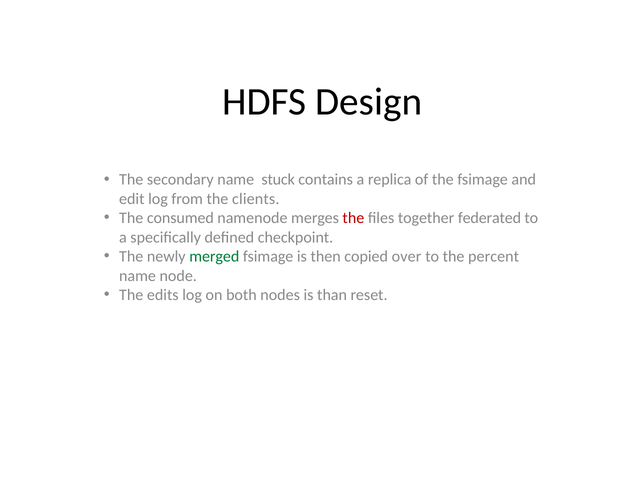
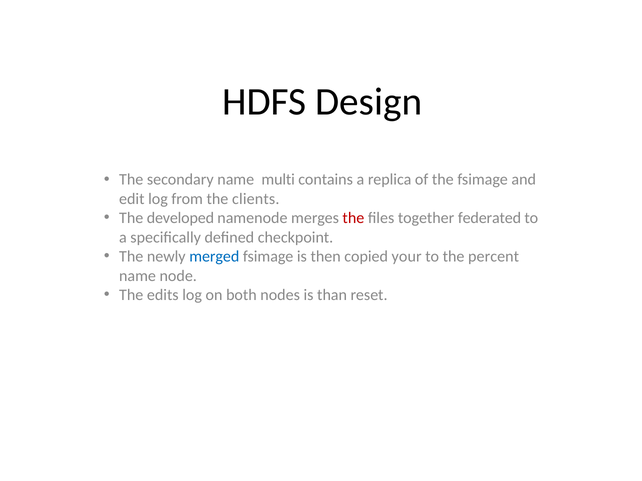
stuck: stuck -> multi (278, 180)
consumed: consumed -> developed (180, 218)
merged colour: green -> blue (214, 257)
over: over -> your (407, 257)
